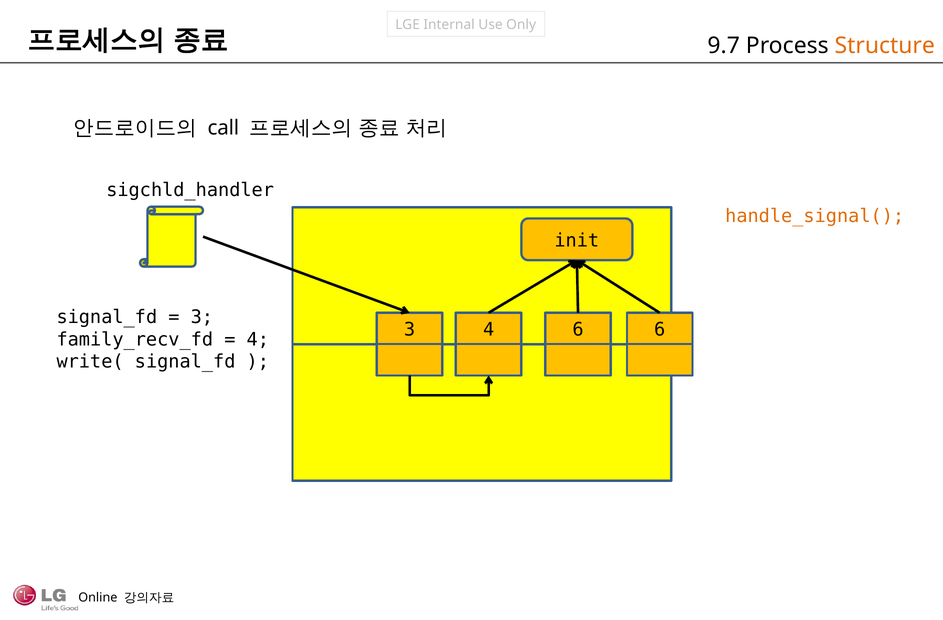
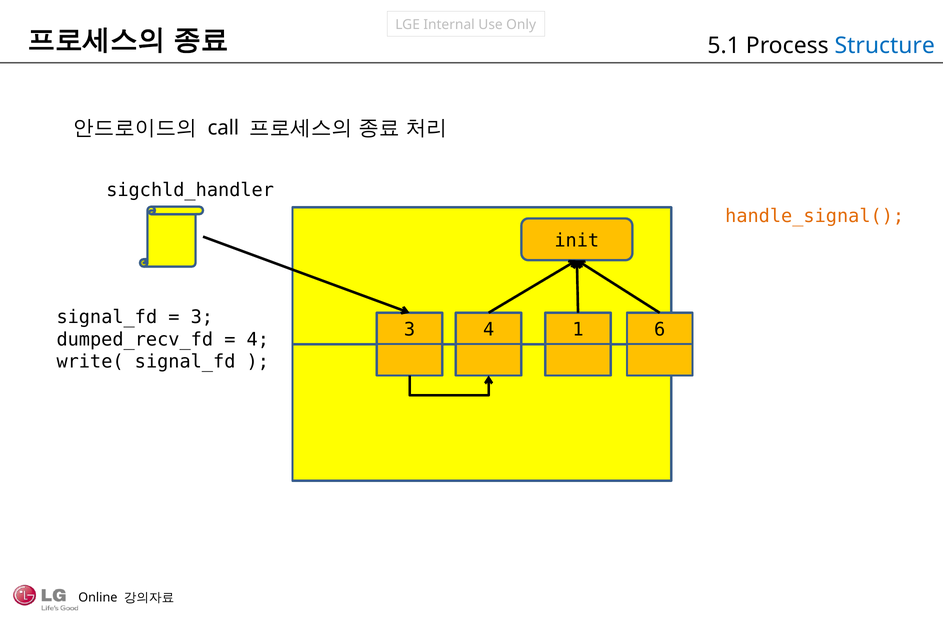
9.7: 9.7 -> 5.1 (724, 45)
Structure colour: orange -> blue (885, 45)
3 6: 6 -> 1 (578, 329)
family_recv_fd: family_recv_fd -> dumped_recv_fd (135, 339)
